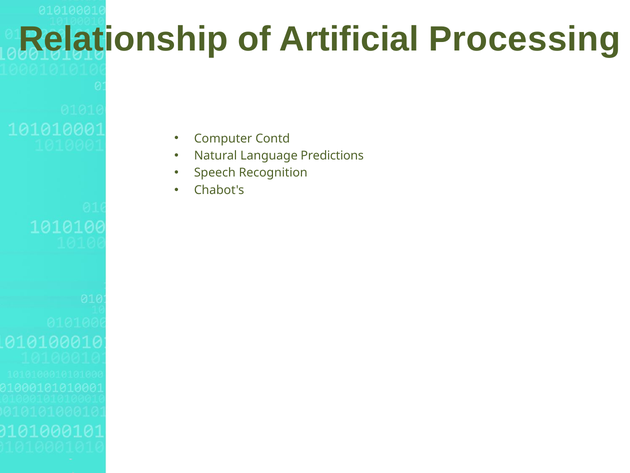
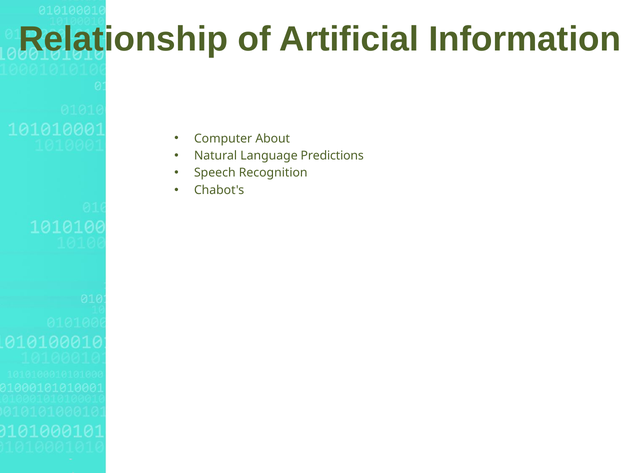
Processing: Processing -> Information (525, 39)
Contd: Contd -> About (273, 138)
